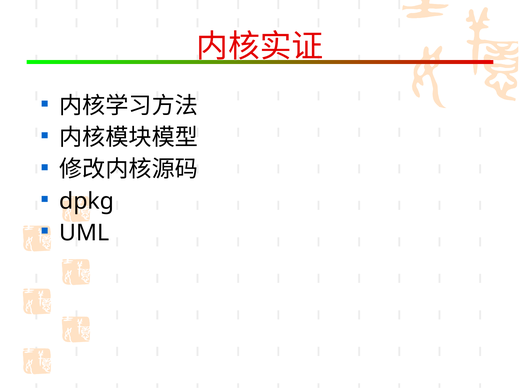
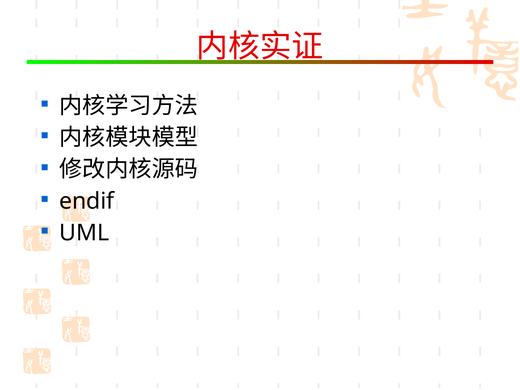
dpkg: dpkg -> endif (87, 201)
